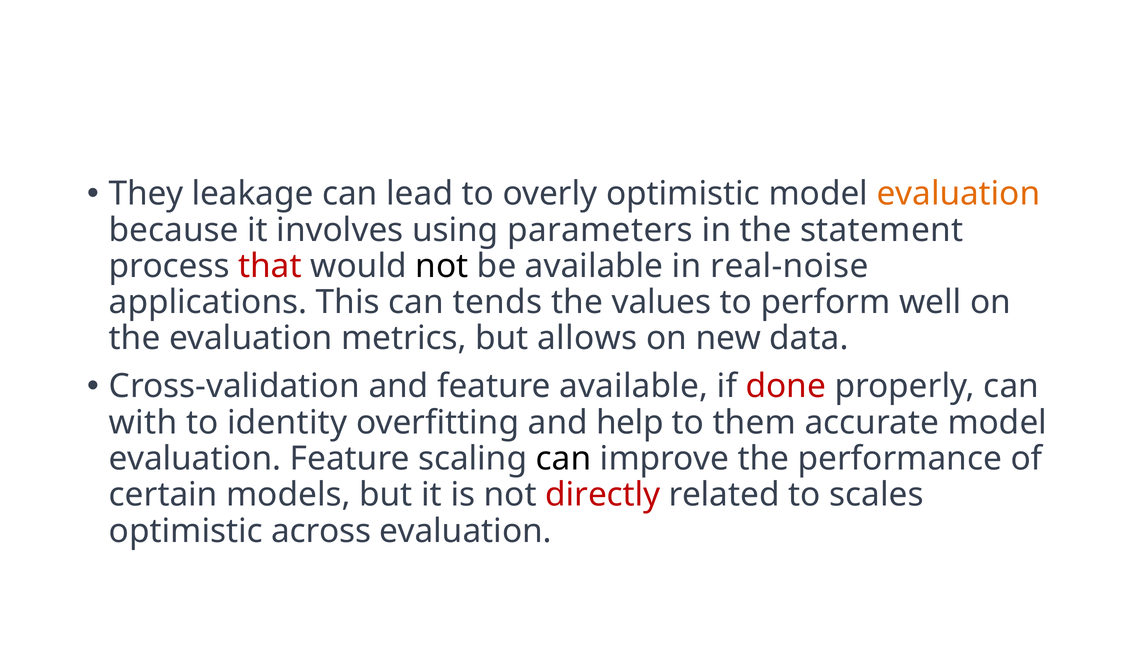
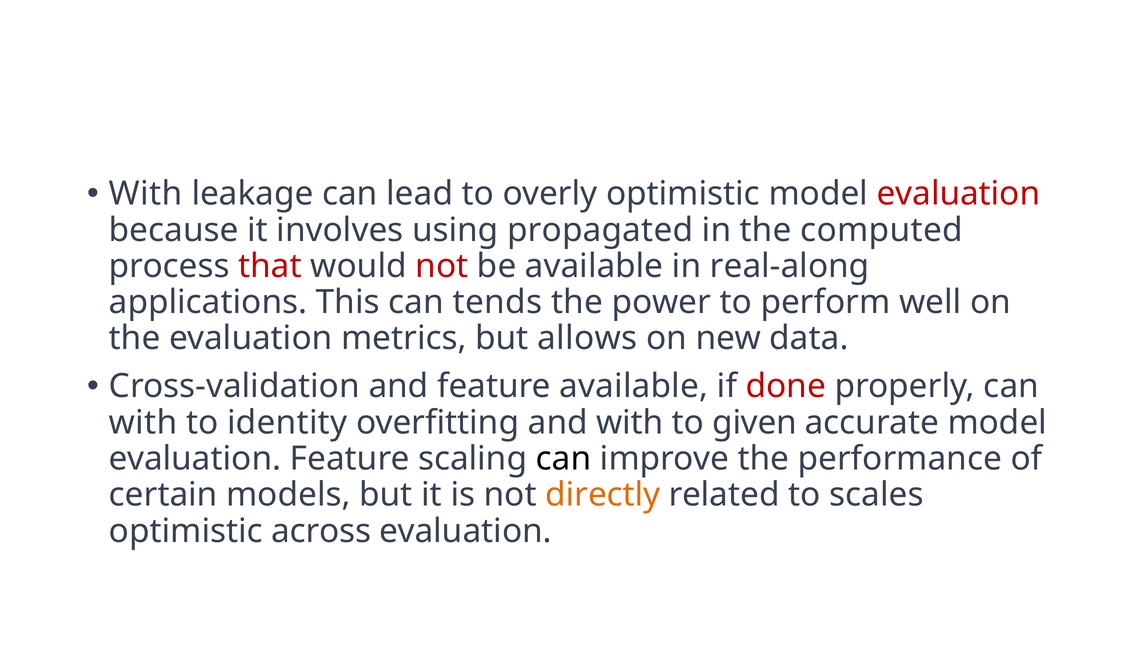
They: They -> With (146, 194)
evaluation colour: orange -> red (958, 194)
parameters: parameters -> propagated (600, 230)
statement: statement -> computed (882, 230)
not colour: black -> red (442, 266)
real-noise: real-noise -> real-along (790, 266)
values: values -> power (661, 302)
and help: help -> with (630, 423)
them: them -> given (755, 423)
directly colour: red -> orange (603, 495)
